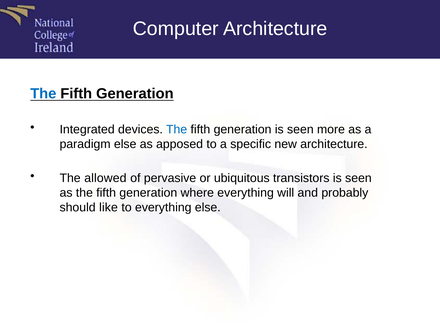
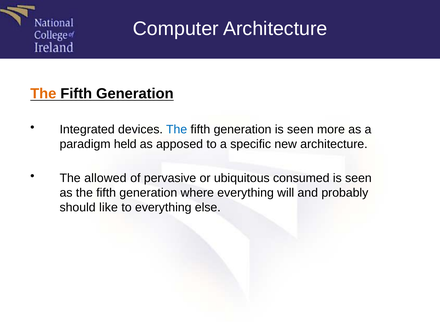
The colour: blue -> orange (43, 94)
paradigm else: else -> held (125, 144)
transistors: transistors -> consumed (301, 178)
